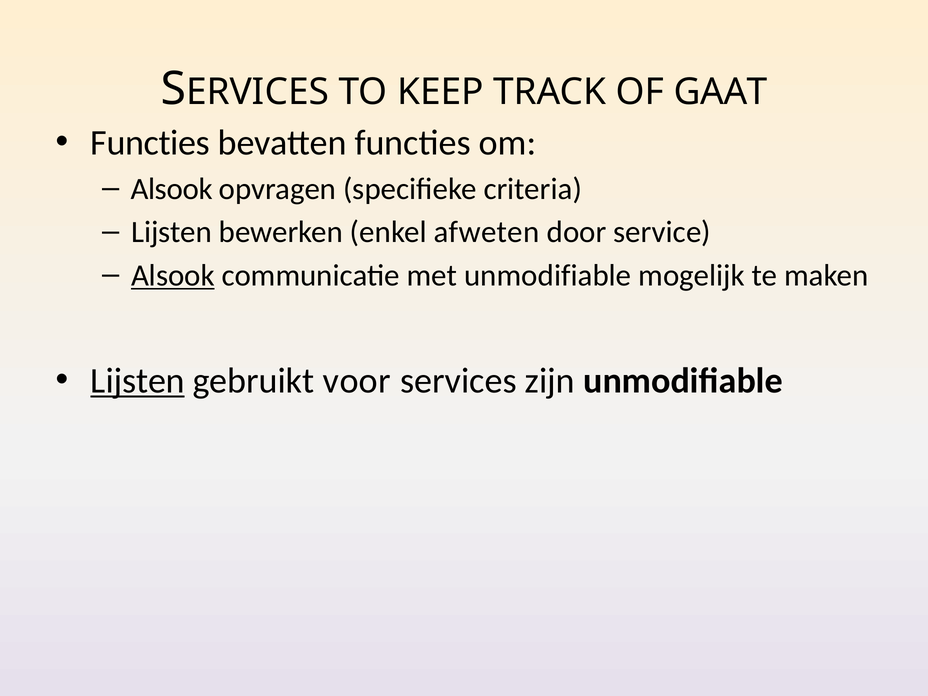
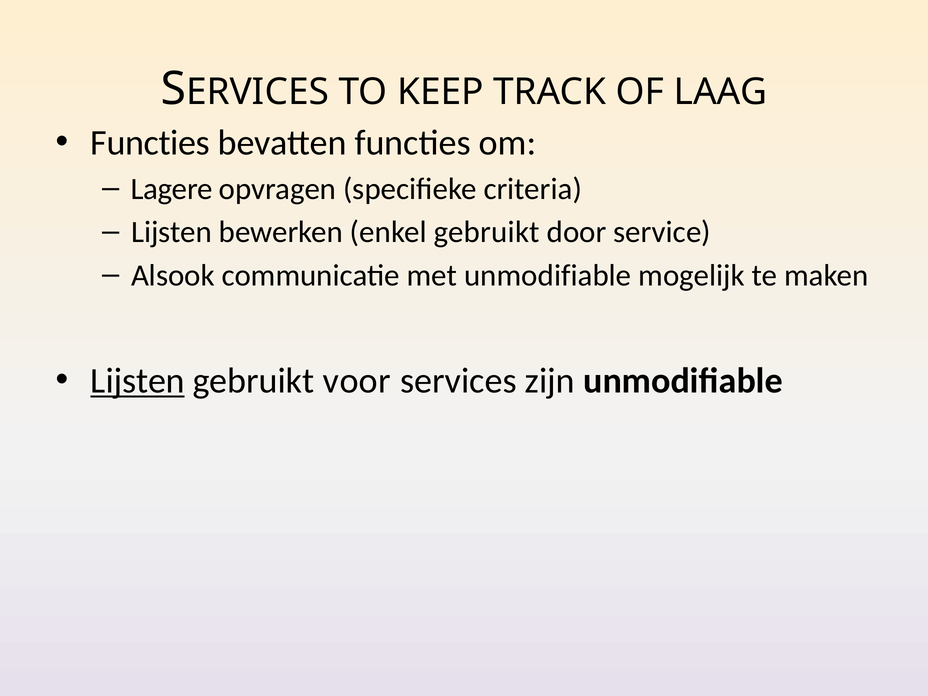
GAAT: GAAT -> LAAG (721, 92)
Alsook: Alsook -> Lagere (172, 189)
enkel afweten: afweten -> gebruikt (487, 232)
Alsook underline: present -> none (173, 275)
